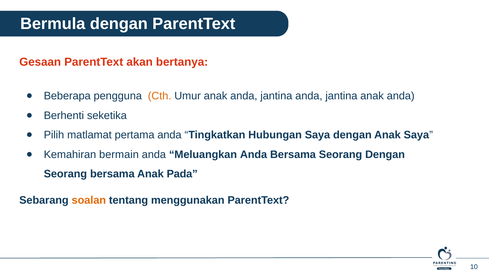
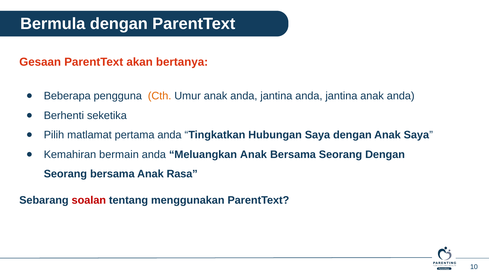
Meluangkan Anda: Anda -> Anak (254, 155)
Pada: Pada -> Rasa (182, 174)
soalan colour: orange -> red (89, 200)
